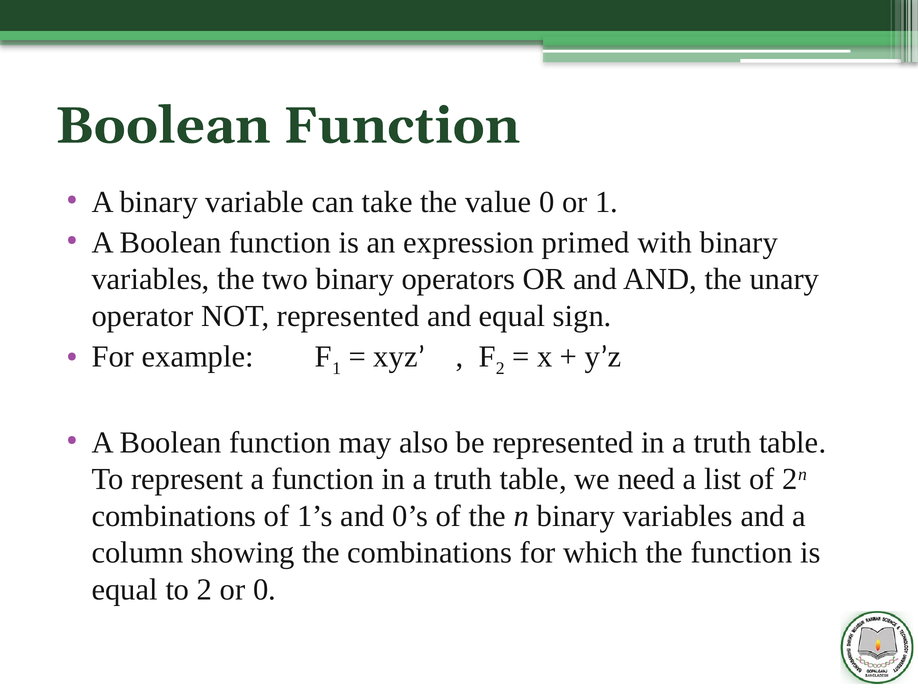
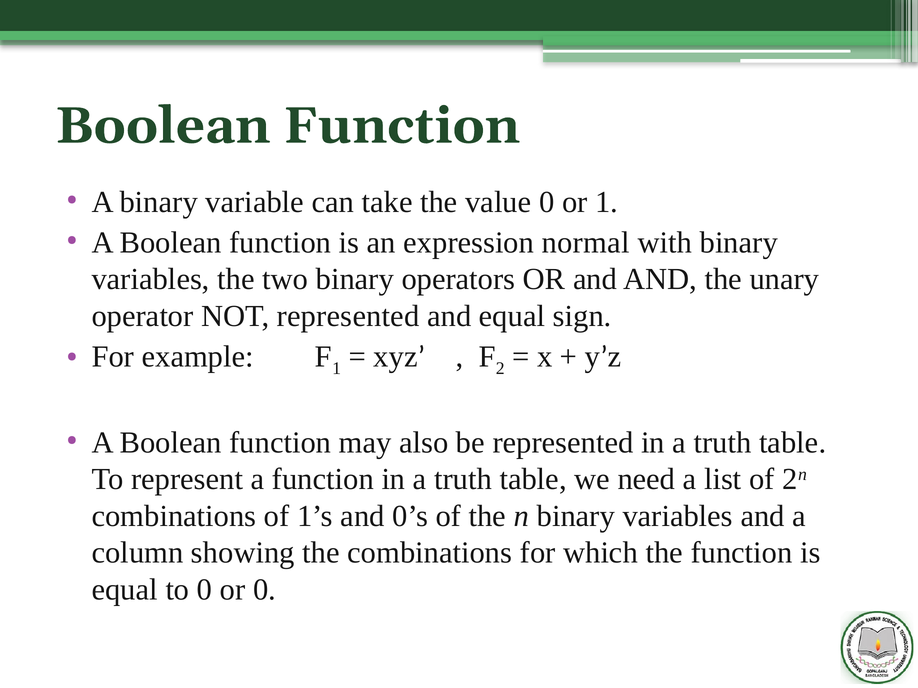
primed: primed -> normal (586, 243)
to 2: 2 -> 0 (205, 590)
